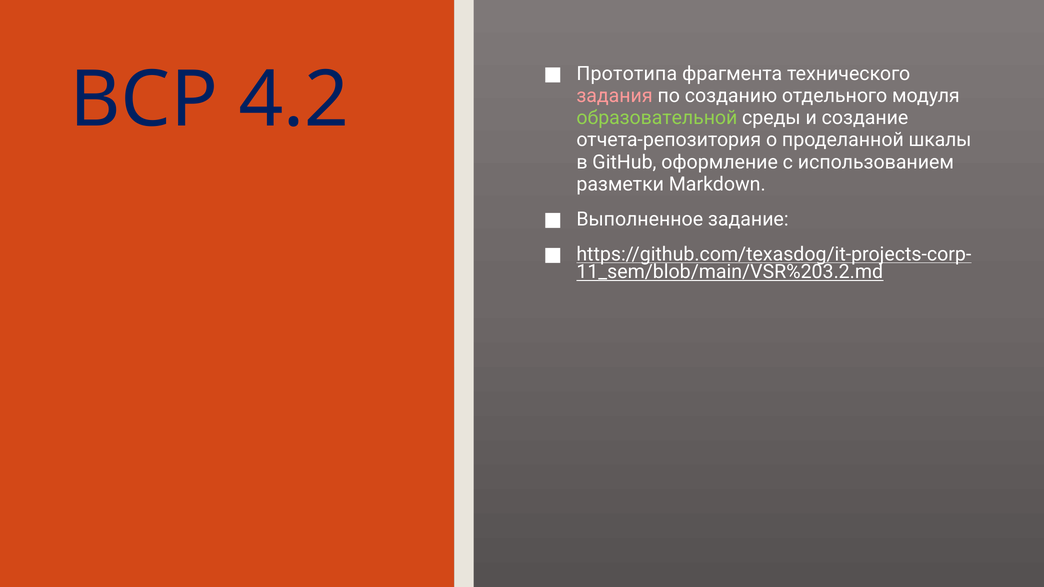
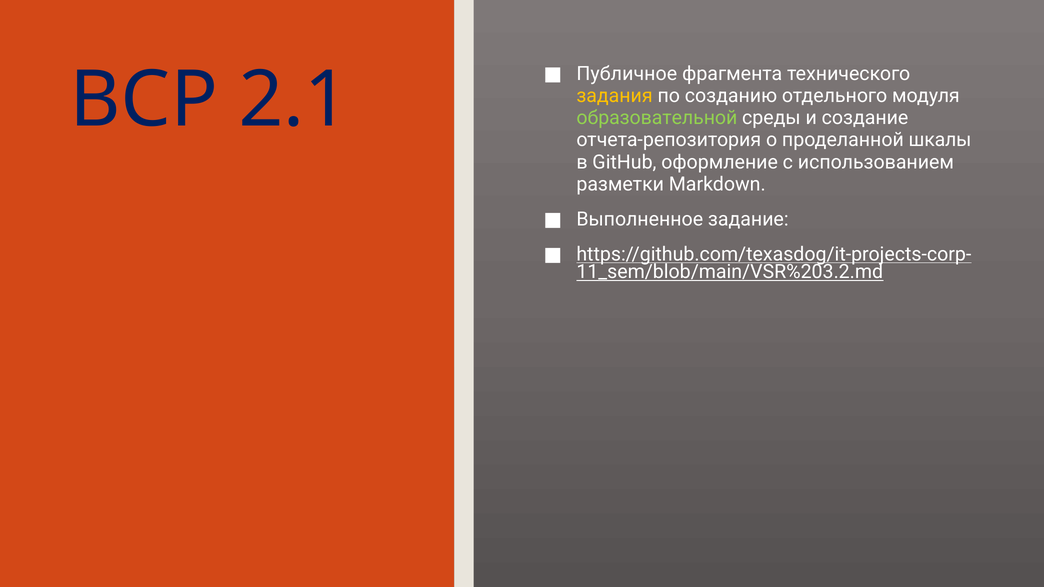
Прототипа: Прототипа -> Публичное (627, 74)
4.2: 4.2 -> 2.1 (294, 100)
задания colour: pink -> yellow (615, 96)
